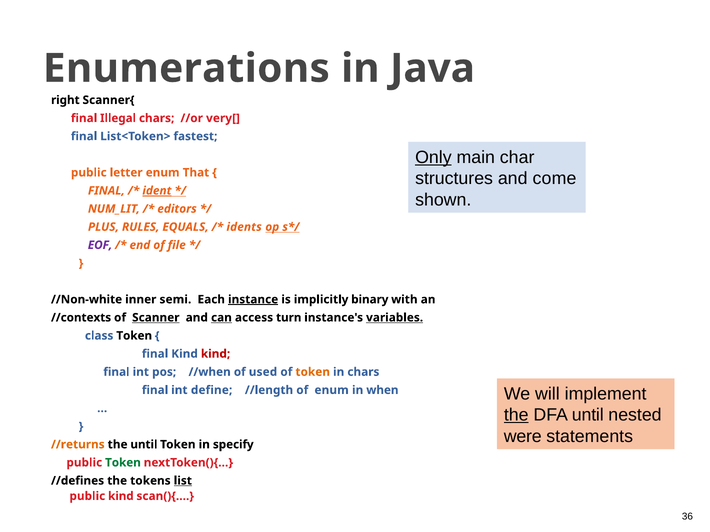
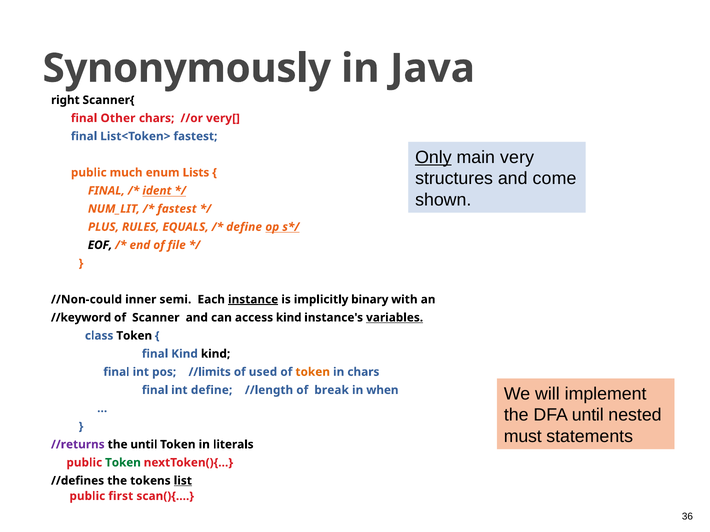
Enumerations: Enumerations -> Synonymously (187, 69)
Illegal: Illegal -> Other (118, 118)
char: char -> very (517, 157)
letter: letter -> much (126, 173)
That: That -> Lists (196, 173)
ident underline: present -> none (157, 191)
editors: editors -> fastest (177, 209)
idents: idents -> define (244, 227)
EOF colour: purple -> black (100, 245)
//Non-white: //Non-white -> //Non-could (87, 300)
//contexts: //contexts -> //keyword (81, 318)
Scanner underline: present -> none (156, 318)
can underline: present -> none (221, 318)
access turn: turn -> kind (289, 318)
kind colour: red -> black (216, 354)
//when: //when -> //limits (210, 372)
of enum: enum -> break (332, 390)
the underline: present -> none (516, 415)
were: were -> must (523, 437)
//returns colour: orange -> purple (78, 445)
specify: specify -> literals (233, 445)
public kind: kind -> first (121, 497)
